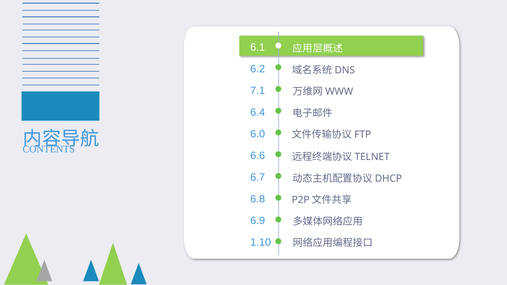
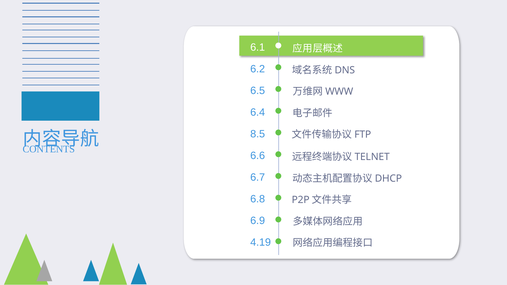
7.1: 7.1 -> 6.5 (258, 91)
6.0: 6.0 -> 8.5 (258, 134)
1.10: 1.10 -> 4.19 (261, 242)
